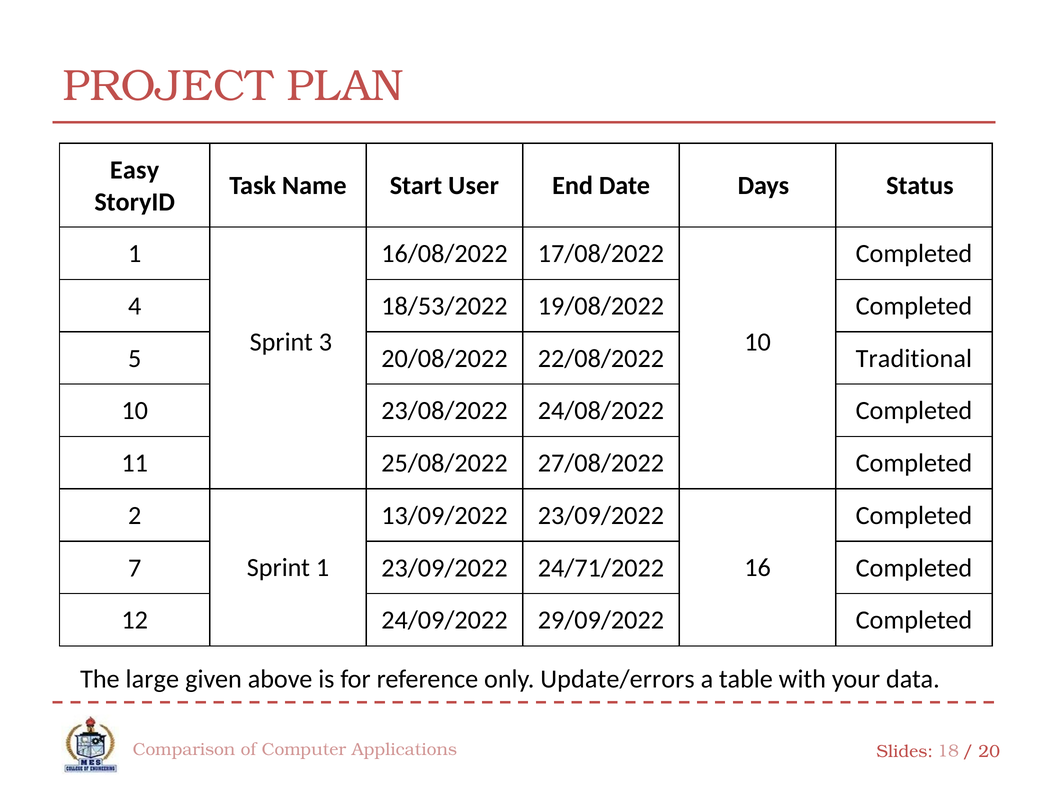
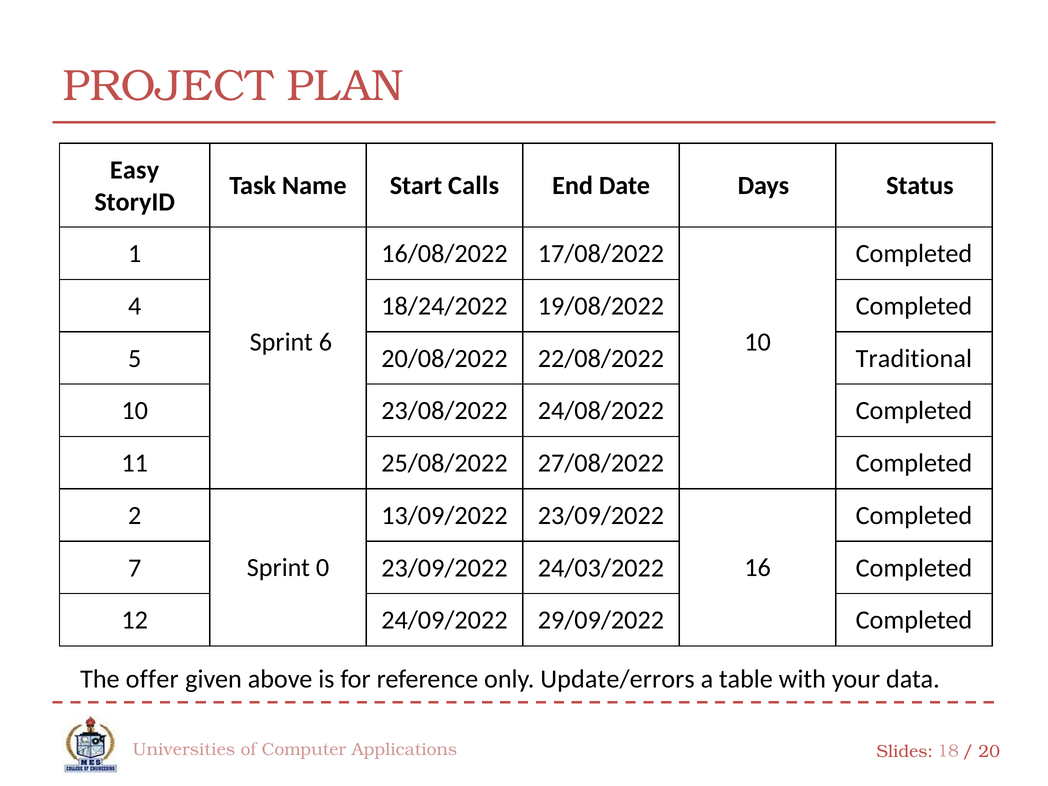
User: User -> Calls (474, 185)
18/53/2022: 18/53/2022 -> 18/24/2022 (444, 306)
3: 3 -> 6 (325, 342)
Sprint 1: 1 -> 0 (323, 568)
24/71/2022: 24/71/2022 -> 24/03/2022 (601, 568)
large: large -> offer (152, 679)
Comparison: Comparison -> Universities (184, 749)
